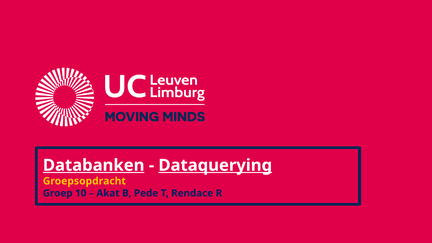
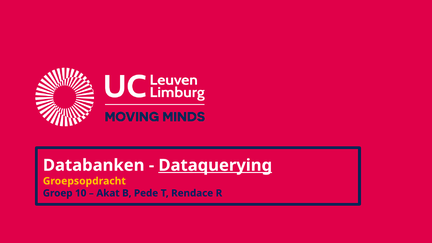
Databanken underline: present -> none (94, 165)
